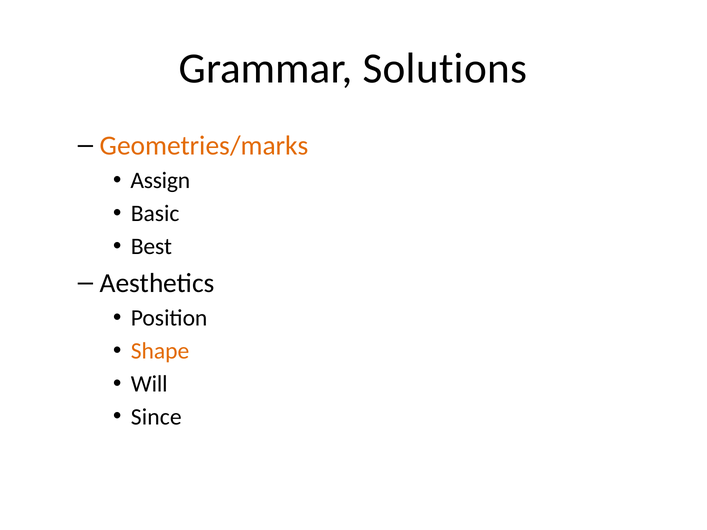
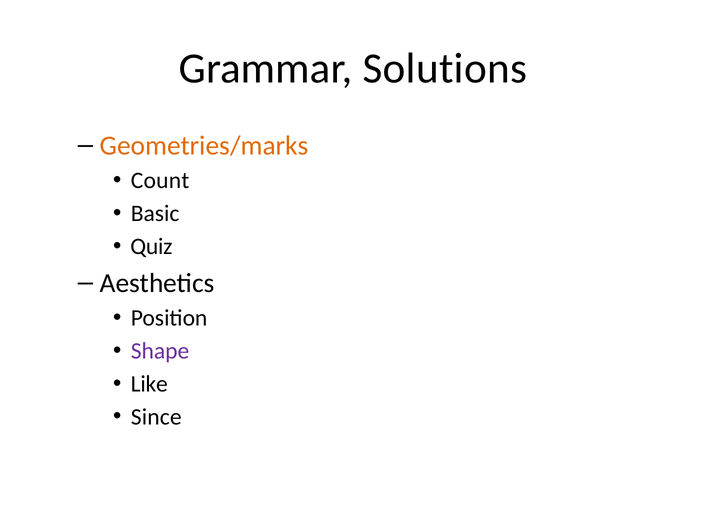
Assign: Assign -> Count (160, 181)
Best: Best -> Quiz (151, 247)
Shape colour: orange -> purple (160, 351)
Will: Will -> Like (149, 384)
